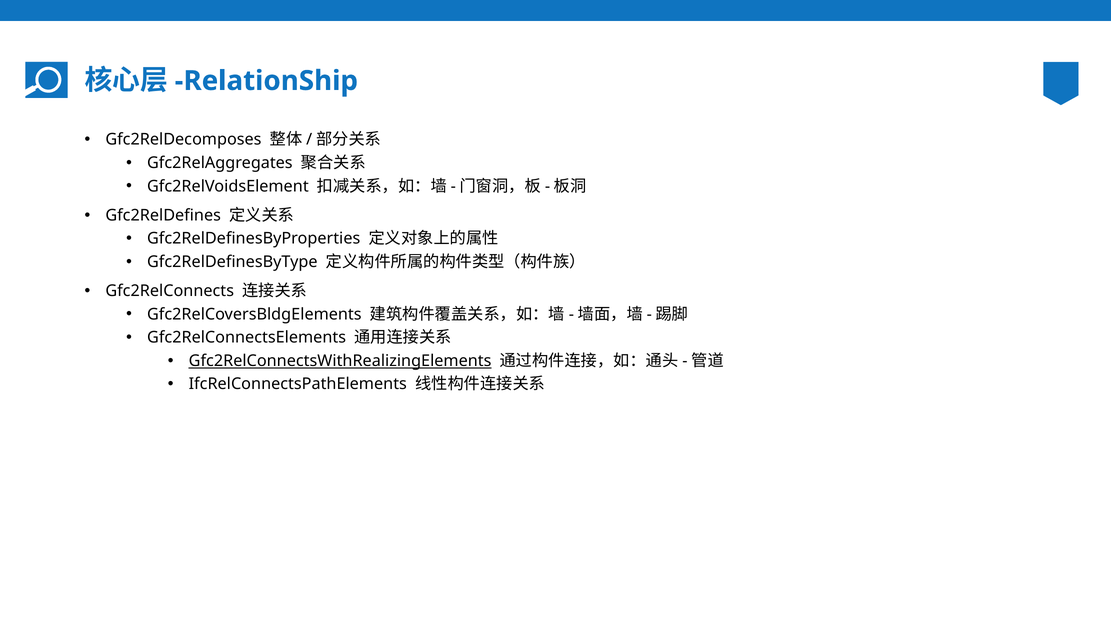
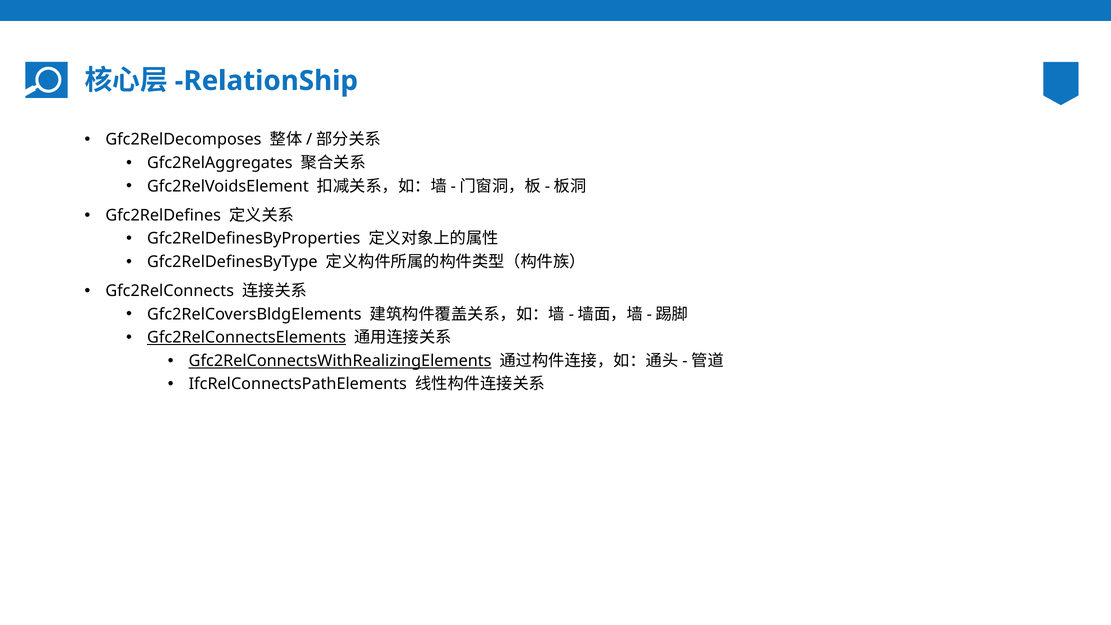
Gfc2RelConnectsElements underline: none -> present (247, 337)
